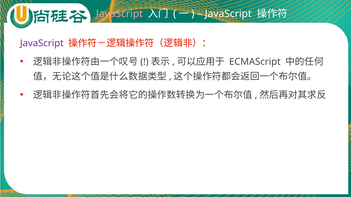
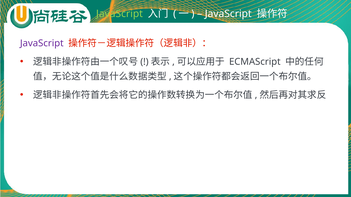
JavaScript colour: pink -> light green (119, 14)
